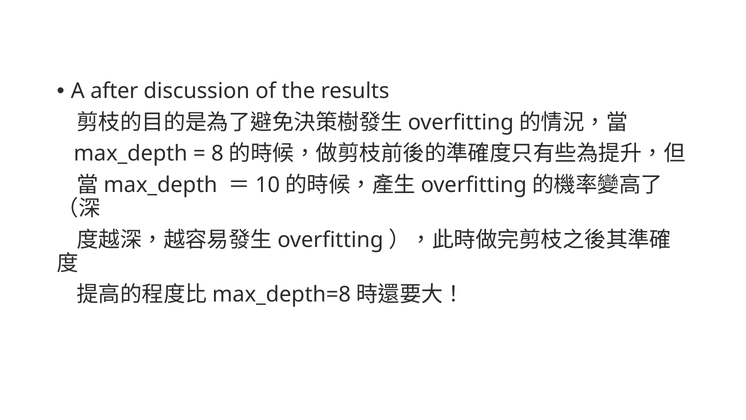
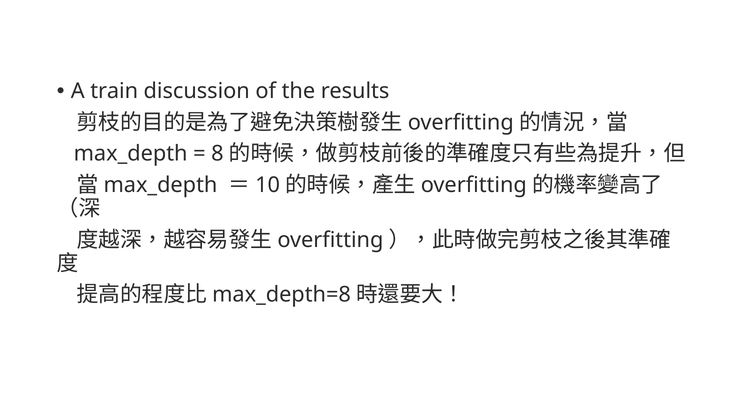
after: after -> train (114, 91)
